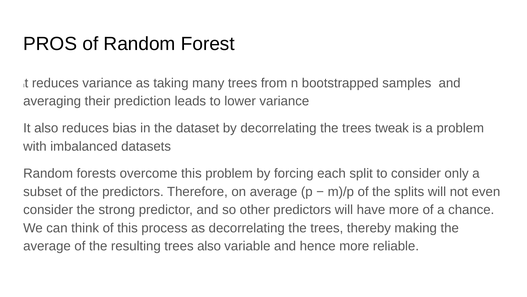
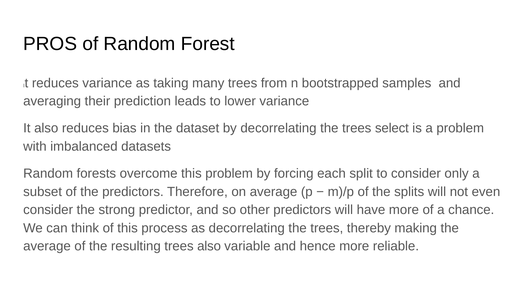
tweak: tweak -> select (392, 128)
